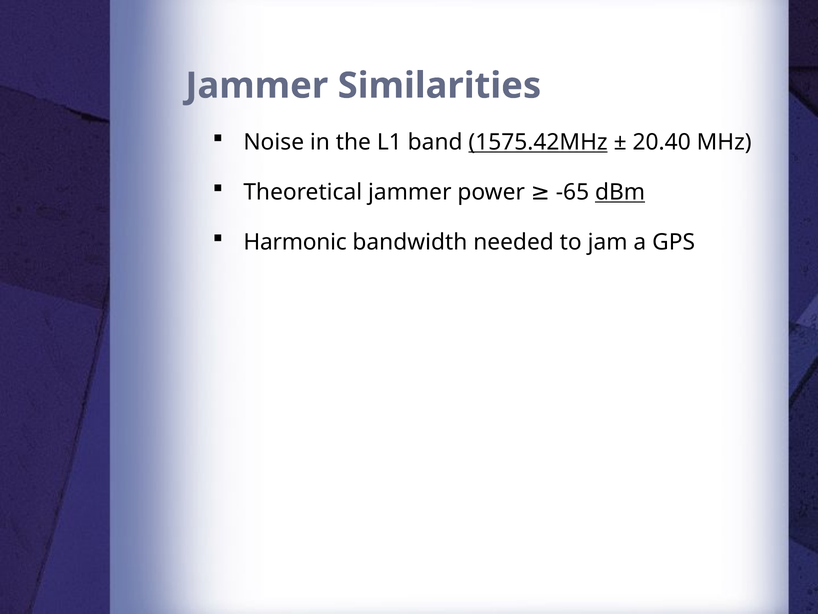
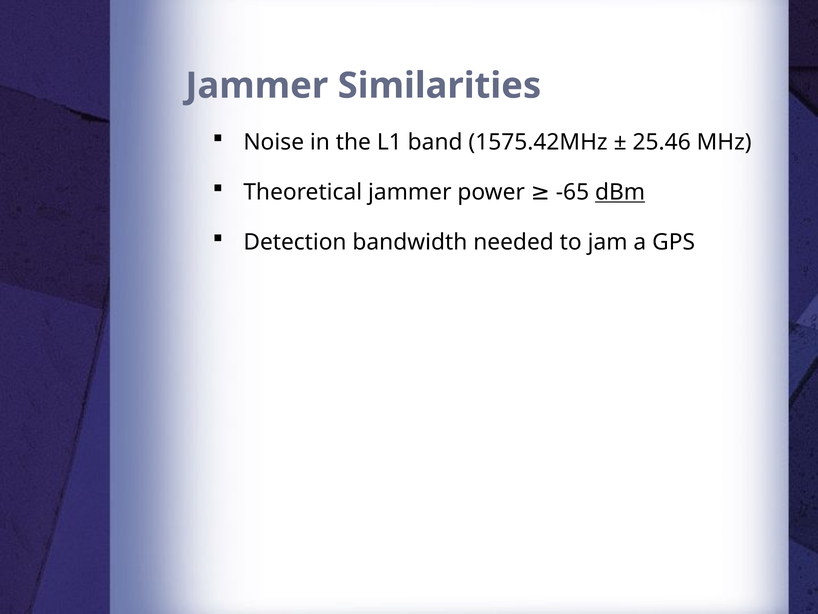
1575.42MHz underline: present -> none (538, 142)
20.40: 20.40 -> 25.46 (662, 142)
Harmonic: Harmonic -> Detection (295, 242)
